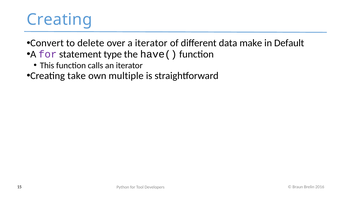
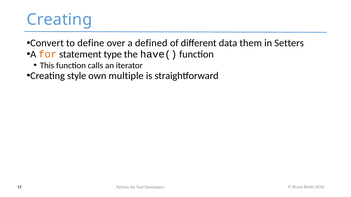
delete: delete -> define (91, 43)
a iterator: iterator -> defined (151, 43)
make: make -> them (251, 43)
Default: Default -> Setters (289, 43)
for colour: purple -> orange (48, 54)
take: take -> style (77, 76)
